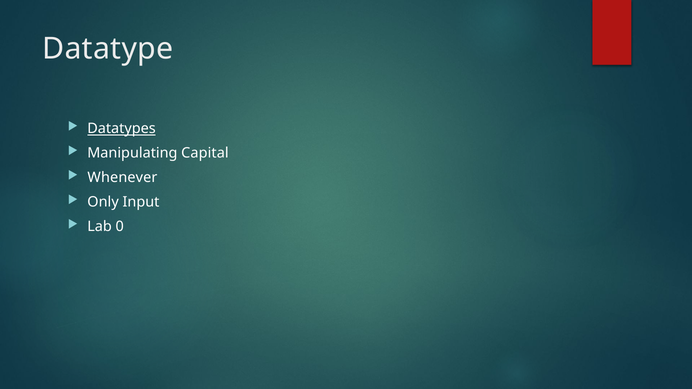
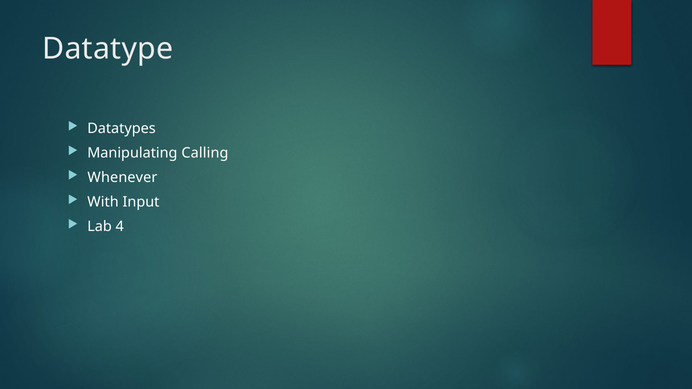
Datatypes underline: present -> none (121, 129)
Capital: Capital -> Calling (205, 153)
Only: Only -> With (103, 202)
0: 0 -> 4 (120, 227)
